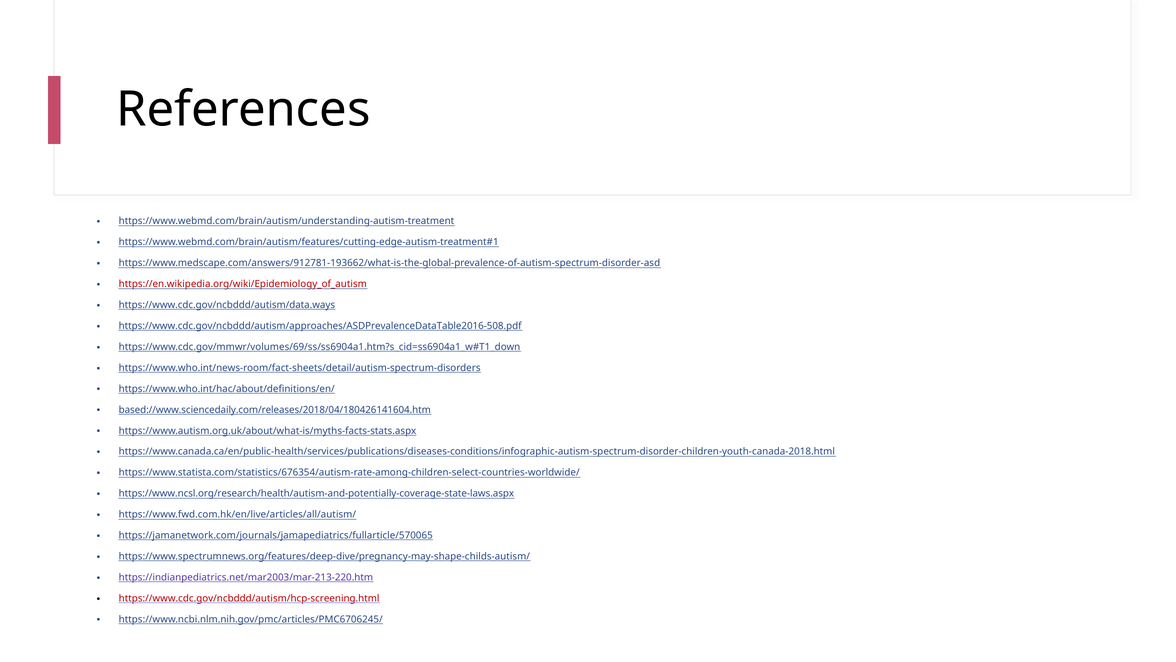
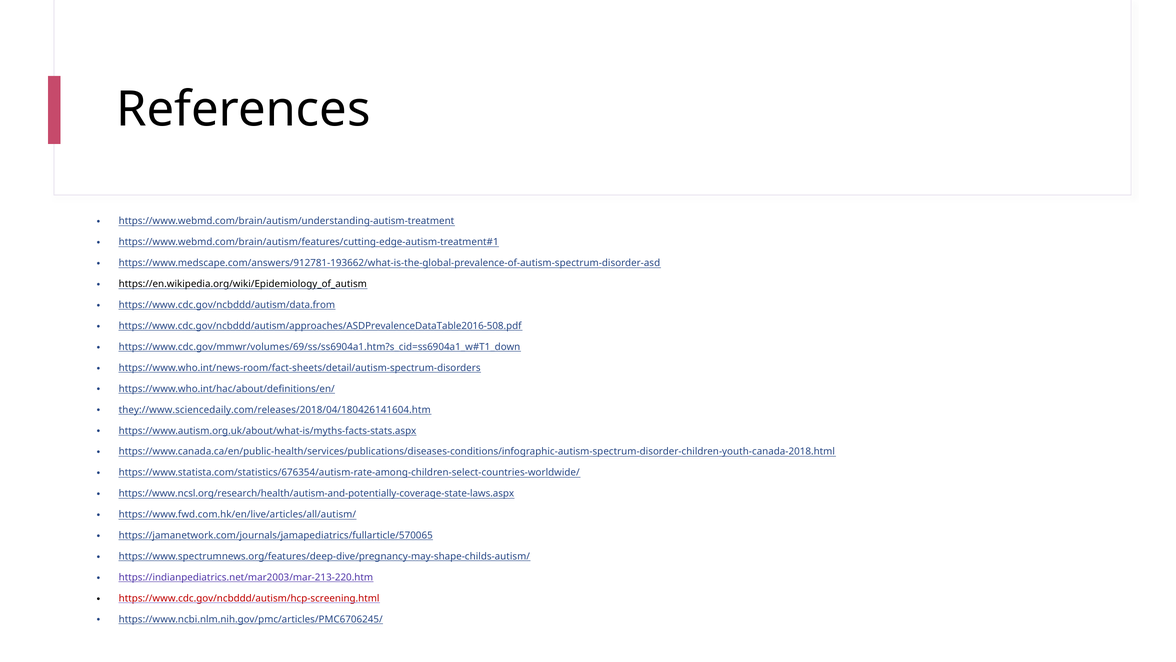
https://en.wikipedia.org/wiki/Epidemiology_of_autism colour: red -> black (243, 284)
https://www.cdc.gov/ncbddd/autism/data.ways: https://www.cdc.gov/ncbddd/autism/data.ways -> https://www.cdc.gov/ncbddd/autism/data.from (227, 305)
based://www.sciencedaily.com/releases/2018/04/180426141604.htm: based://www.sciencedaily.com/releases/2018/04/180426141604.htm -> they://www.sciencedaily.com/releases/2018/04/180426141604.htm (275, 409)
